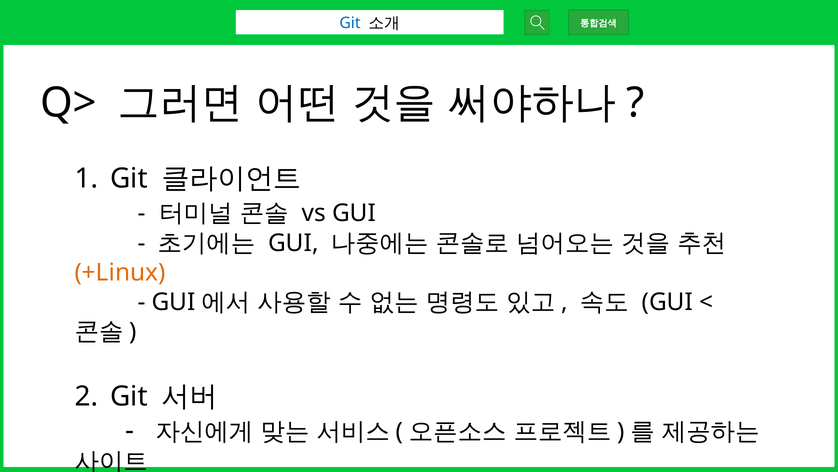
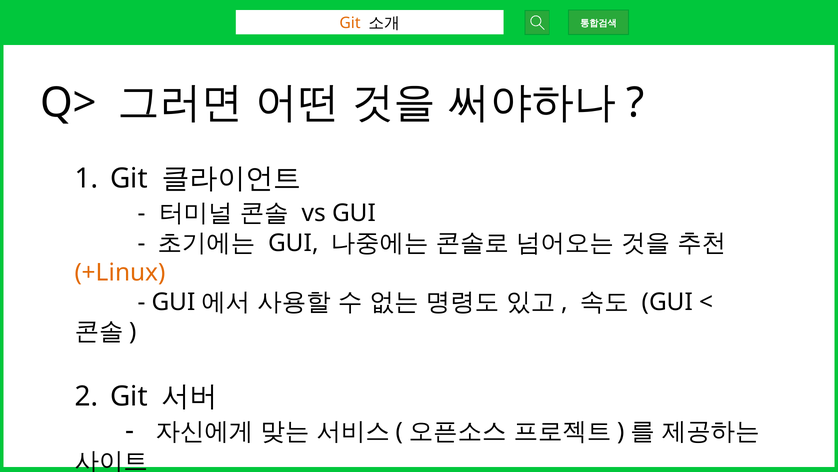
Git colour: blue -> orange (350, 23)
